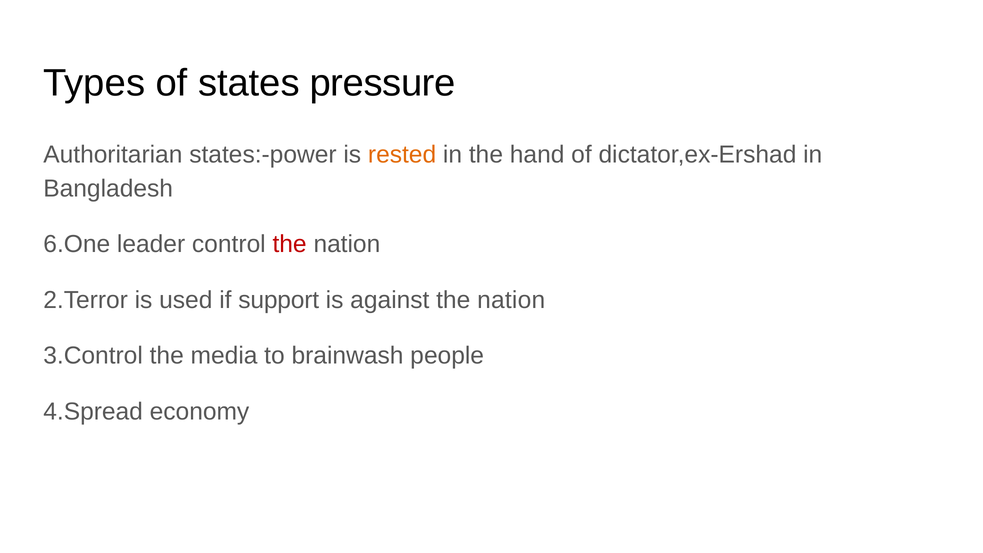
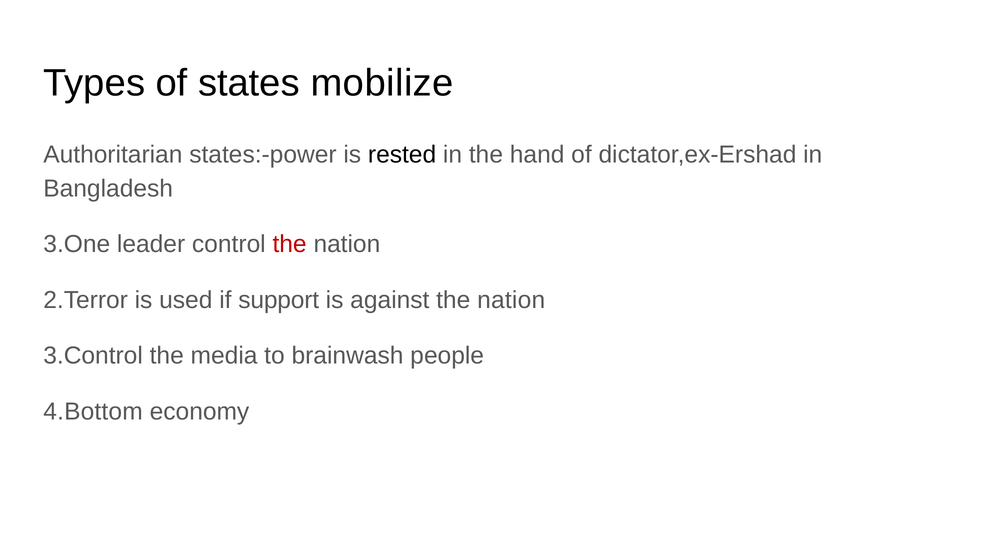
pressure: pressure -> mobilize (382, 83)
rested colour: orange -> black (402, 155)
6.One: 6.One -> 3.One (77, 244)
4.Spread: 4.Spread -> 4.Bottom (93, 411)
